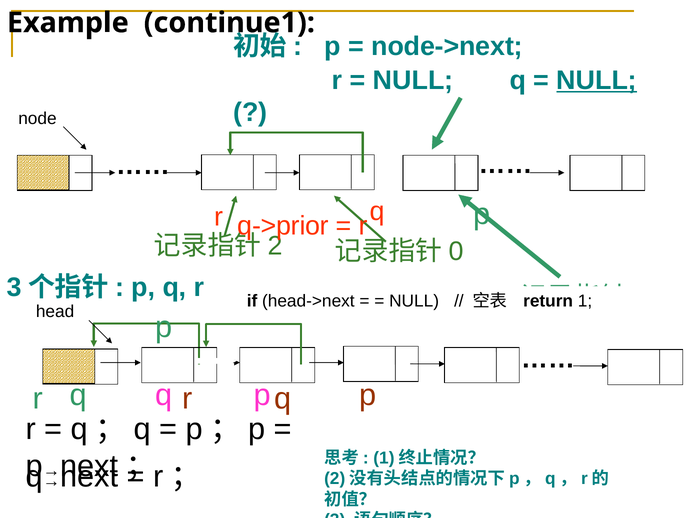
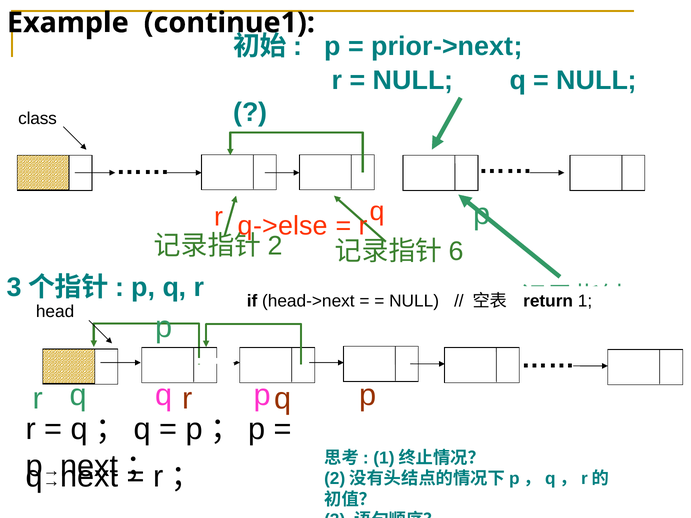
node->next: node->next -> prior->next (447, 47)
NULL underline: present -> none (597, 80)
node: node -> class (38, 119)
q->prior: q->prior -> q->else (283, 226)
0: 0 -> 6 (456, 252)
